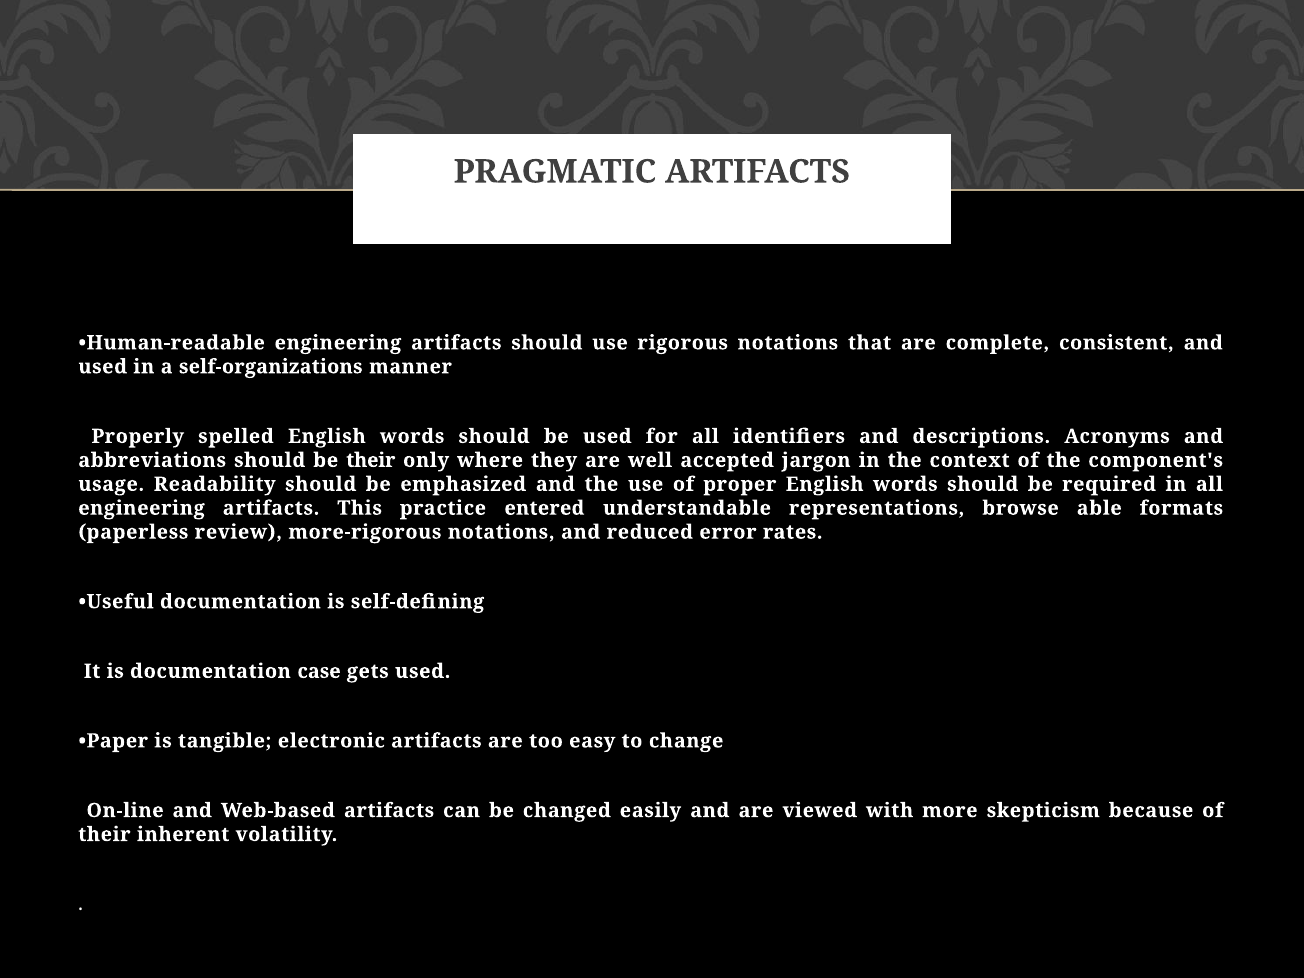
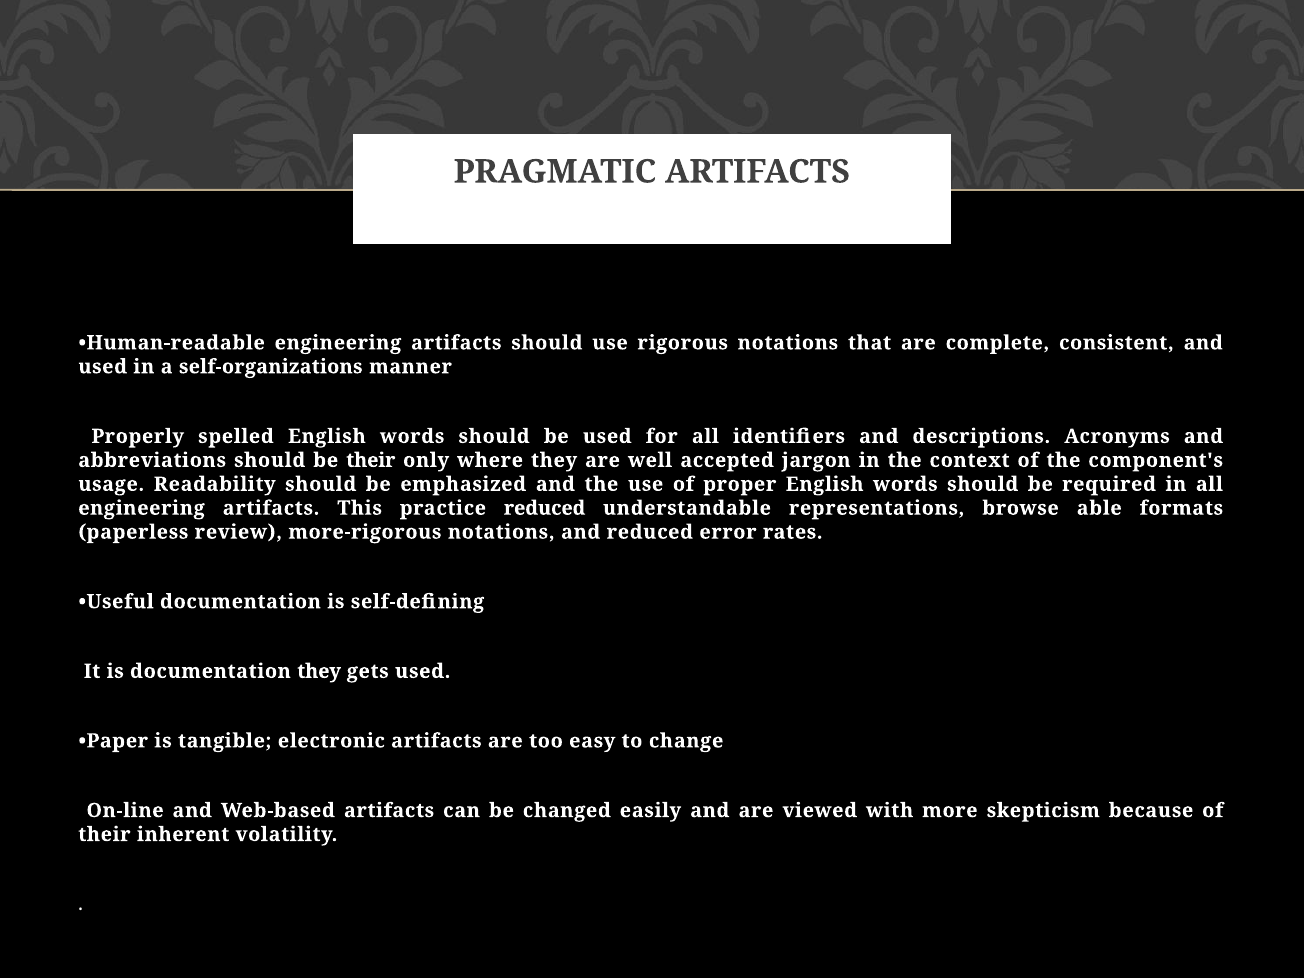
practice entered: entered -> reduced (545, 508)
documentation case: case -> they (319, 671)
